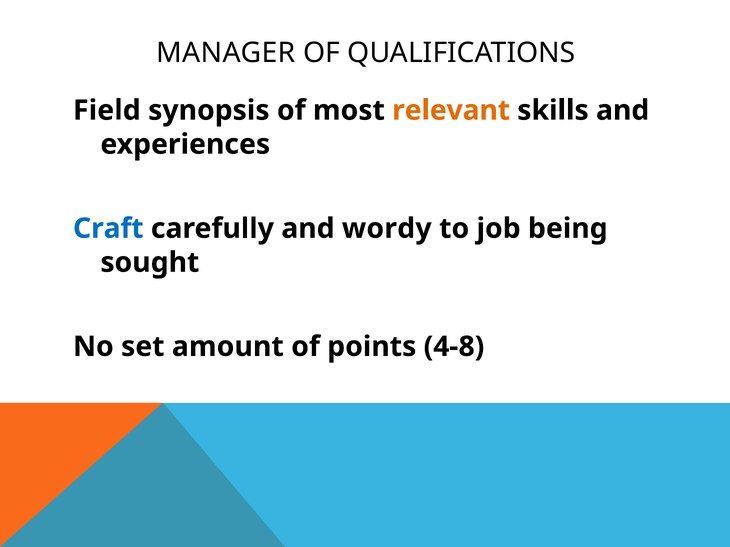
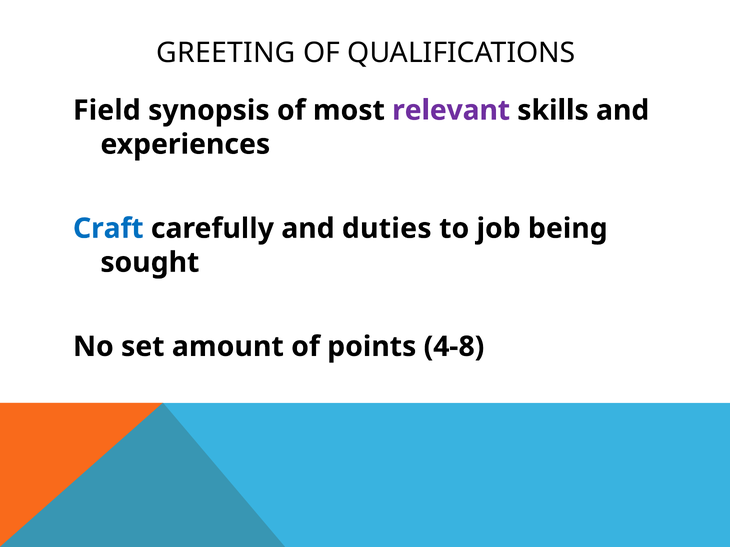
MANAGER: MANAGER -> GREETING (226, 53)
relevant colour: orange -> purple (451, 110)
wordy: wordy -> duties (387, 229)
